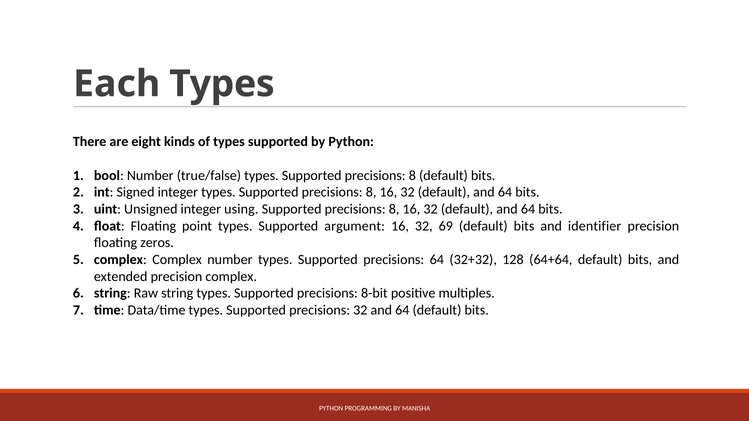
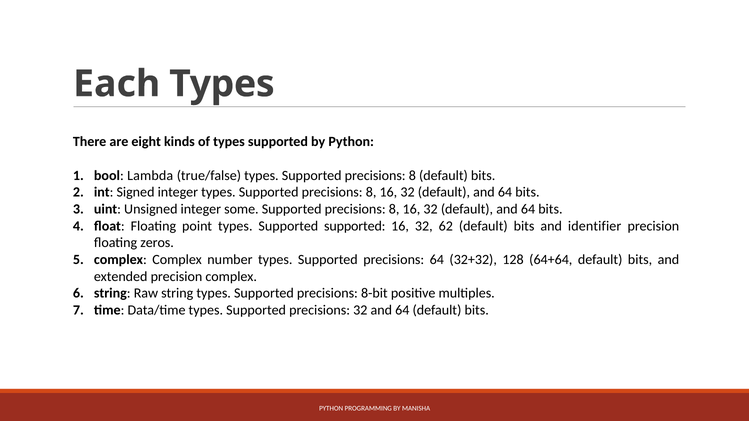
bool Number: Number -> Lambda (150, 176)
using: using -> some (241, 209)
Supported argument: argument -> supported (355, 226)
69: 69 -> 62 (446, 226)
